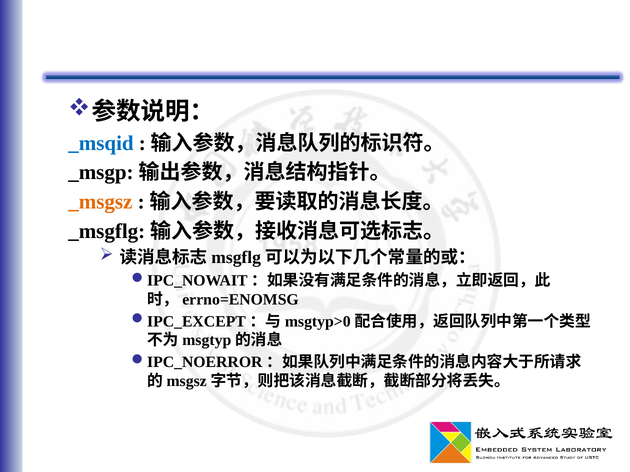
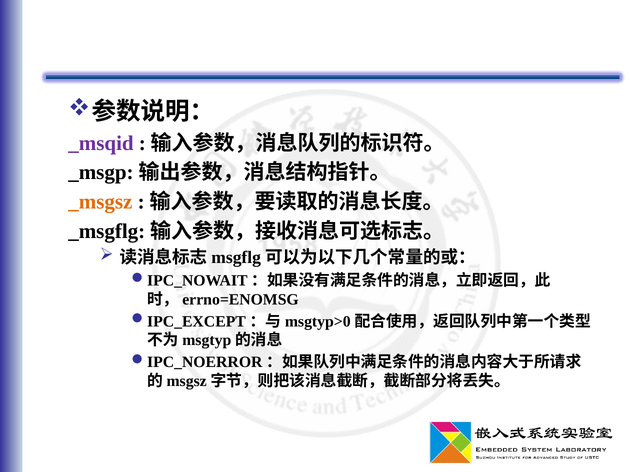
_msqid colour: blue -> purple (101, 143)
